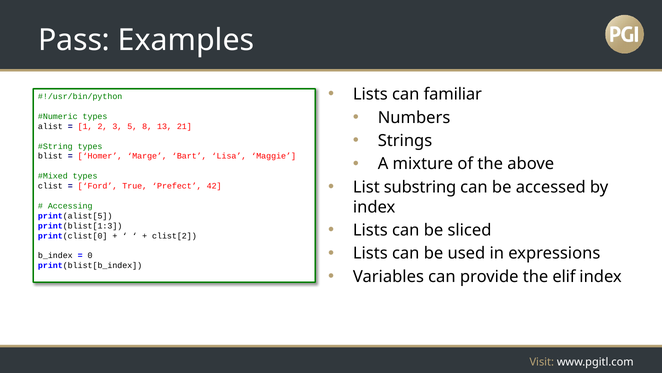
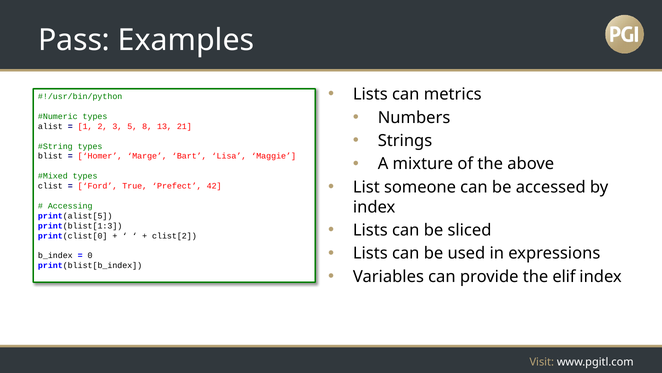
familiar: familiar -> metrics (453, 94)
substring: substring -> someone (420, 187)
